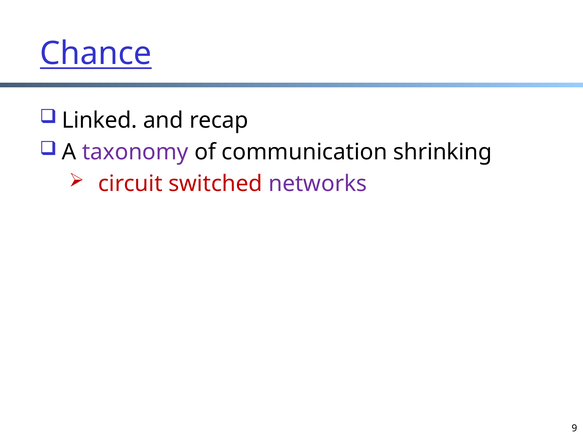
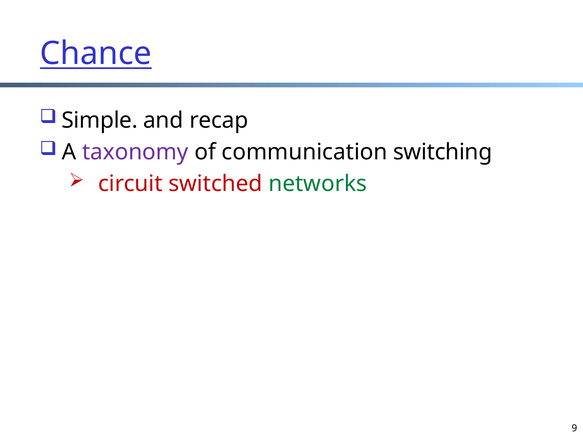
Linked: Linked -> Simple (100, 120)
shrinking: shrinking -> switching (443, 152)
networks colour: purple -> green (318, 183)
